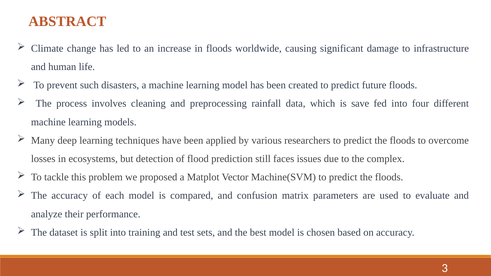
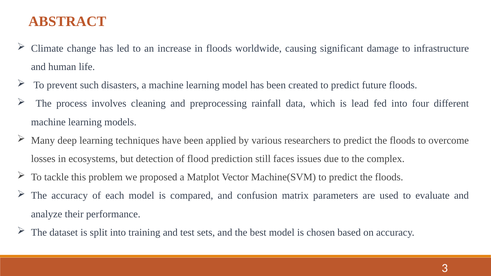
save: save -> lead (360, 104)
